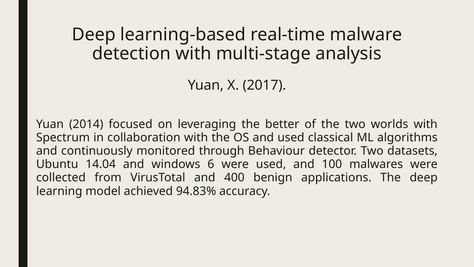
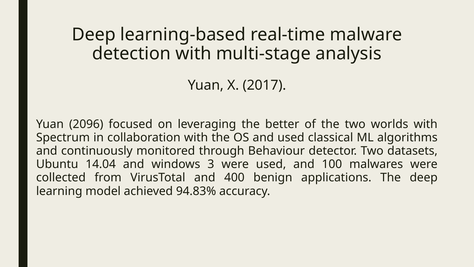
2014: 2014 -> 2096 (86, 124)
6: 6 -> 3 (211, 164)
